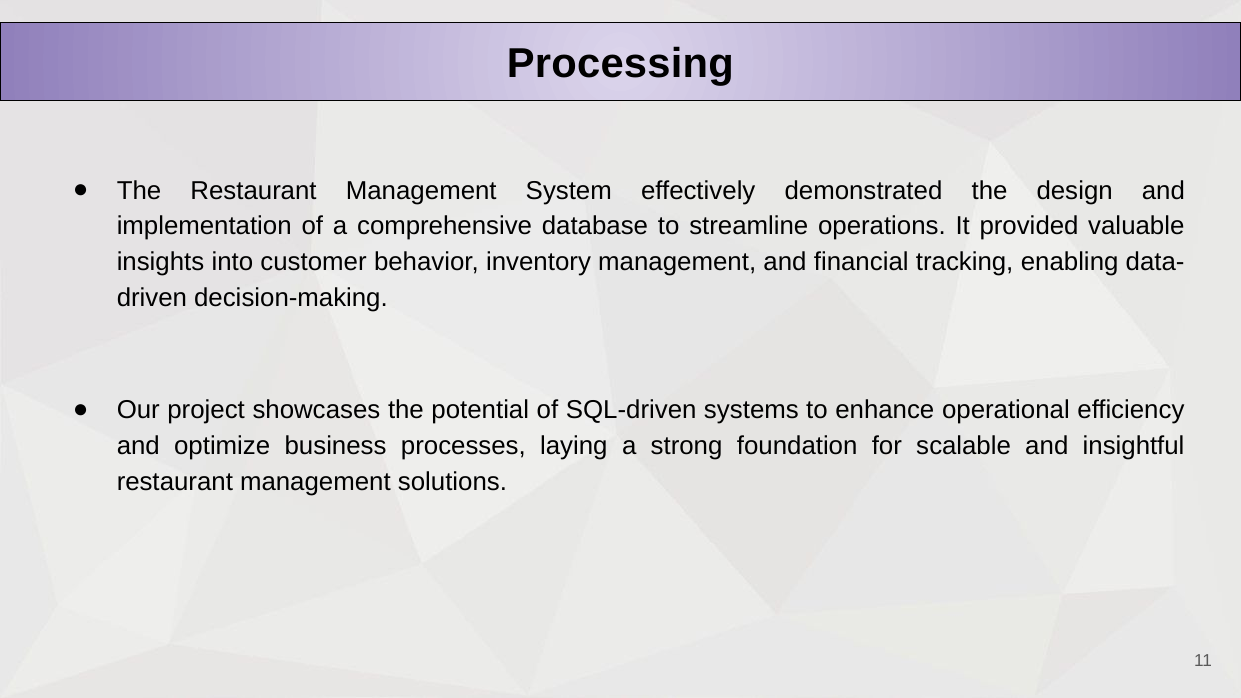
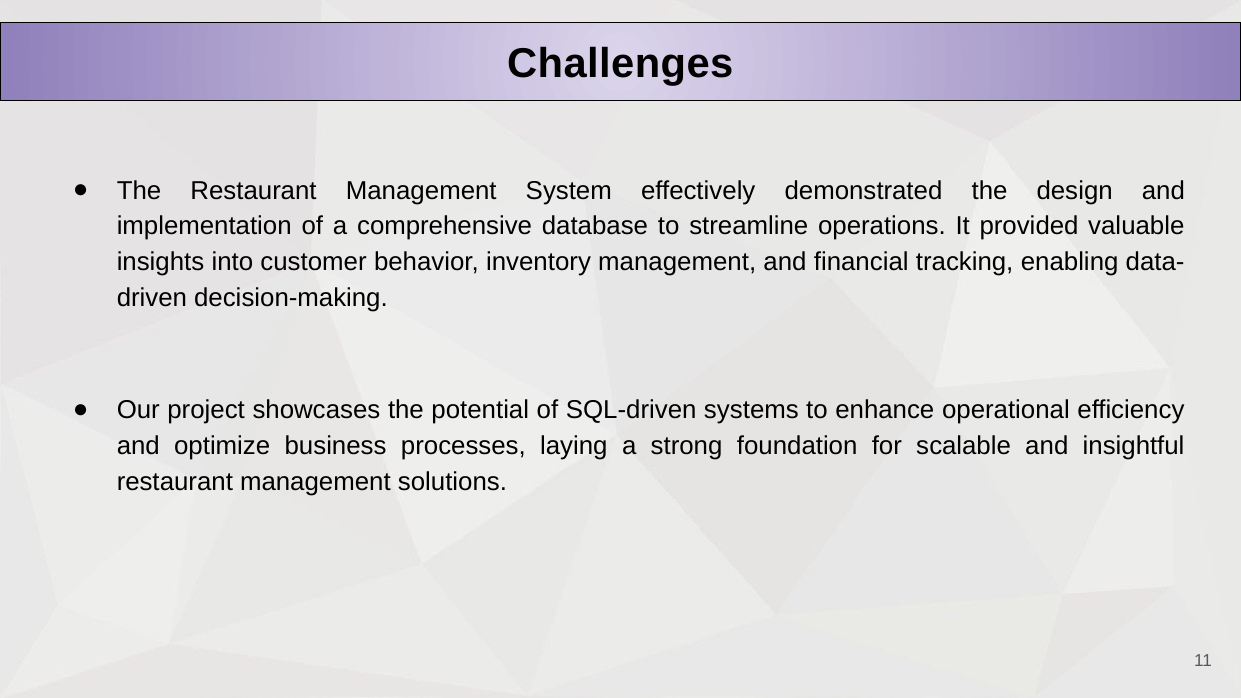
Processing: Processing -> Challenges (620, 63)
